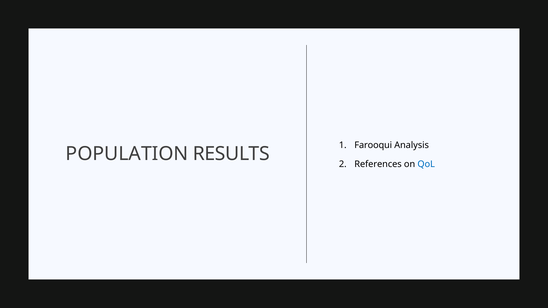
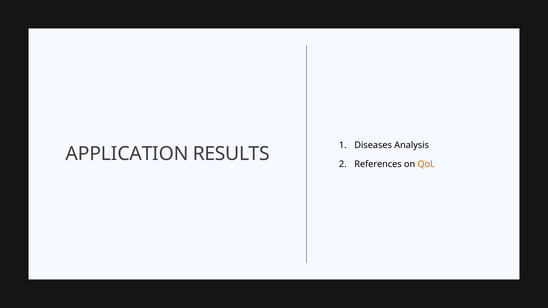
Farooqui: Farooqui -> Diseases (373, 145)
POPULATION: POPULATION -> APPLICATION (127, 154)
QoL colour: blue -> orange (426, 164)
